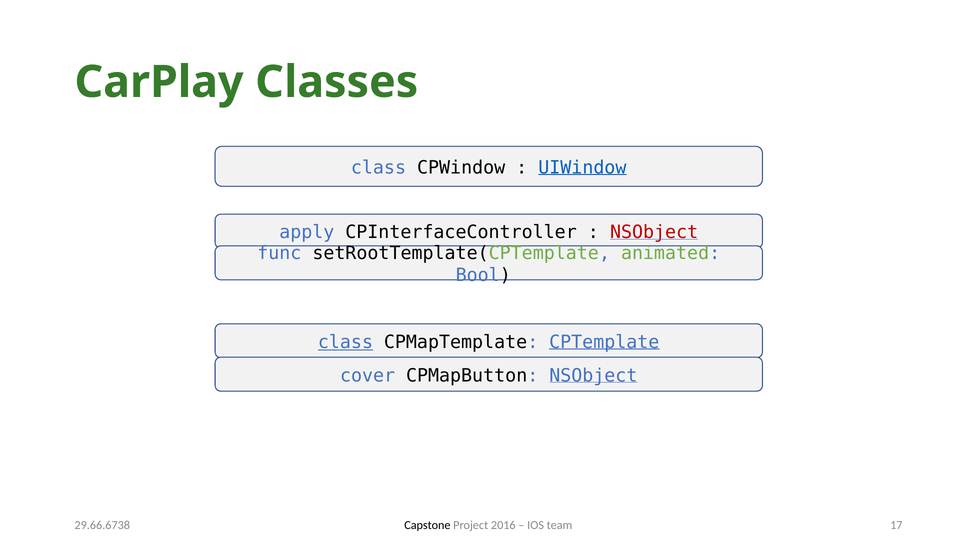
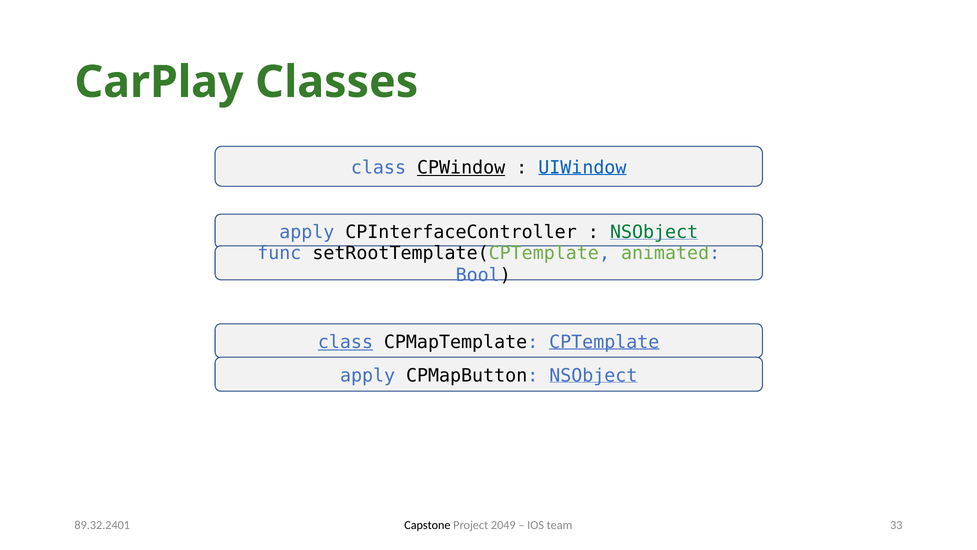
CPWindow underline: none -> present (461, 167)
NSObject colour: red -> green (654, 232)
cover: cover -> apply (368, 375)
2016: 2016 -> 2049 (503, 525)
17: 17 -> 33 (896, 525)
29.66.6738: 29.66.6738 -> 89.32.2401 (102, 525)
